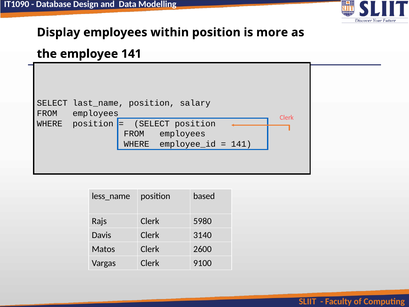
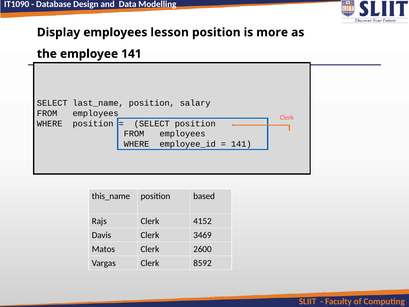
within: within -> lesson (170, 32)
less_name: less_name -> this_name (111, 196)
5980: 5980 -> 4152 (202, 221)
3140: 3140 -> 3469 (202, 235)
9100: 9100 -> 8592 (202, 263)
